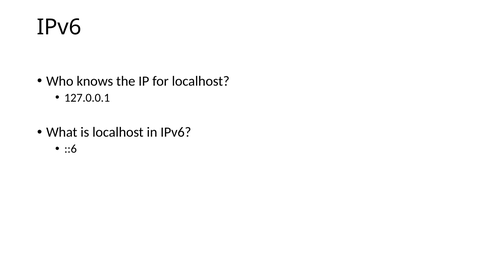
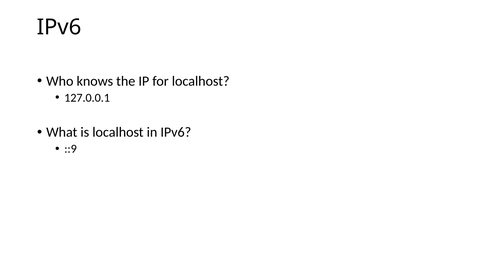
::6: ::6 -> ::9 (71, 149)
